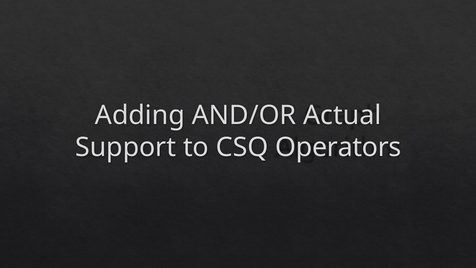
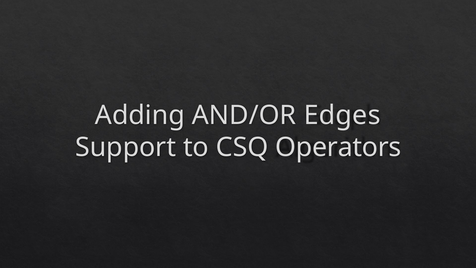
Actual: Actual -> Edges (342, 115)
